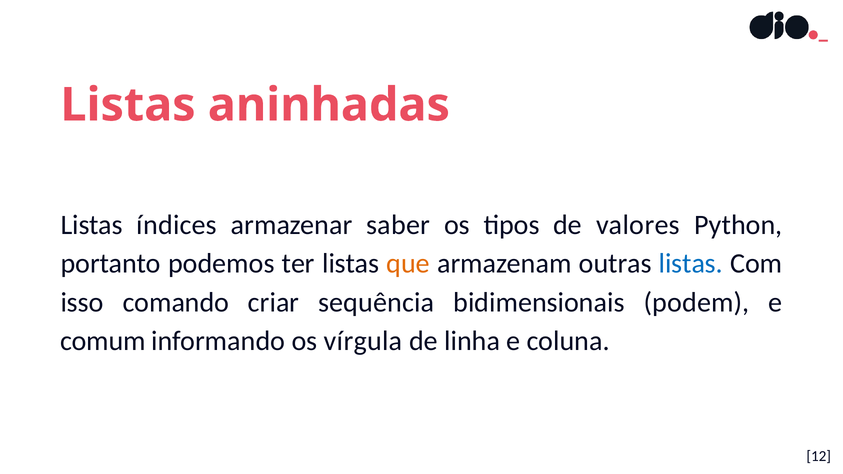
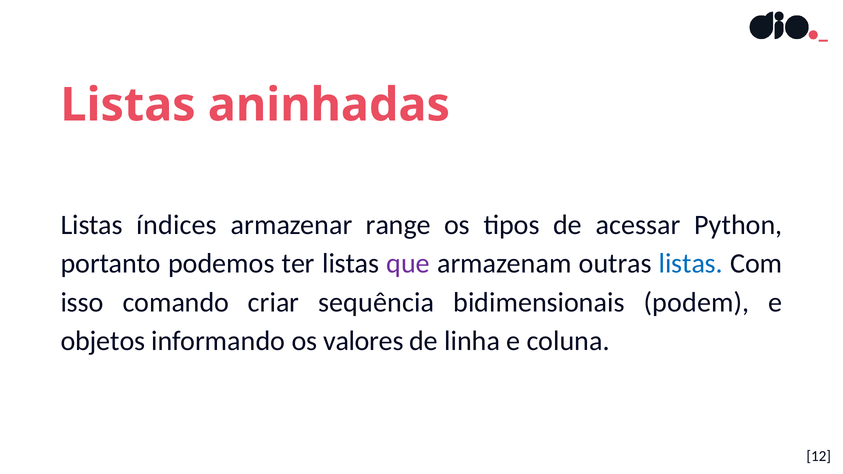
saber: saber -> range (398, 225)
valores: valores -> acessar (638, 225)
que colour: orange -> purple (408, 264)
comum: comum -> objetos (103, 341)
vírgula: vírgula -> valores (363, 341)
